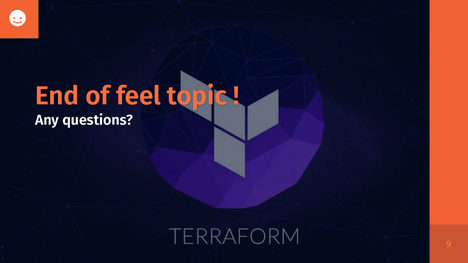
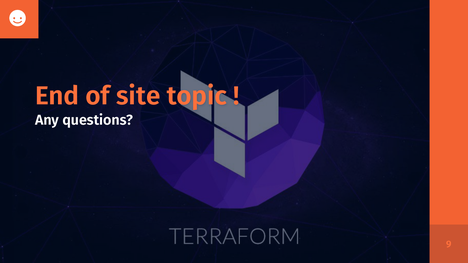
feel: feel -> site (138, 96)
